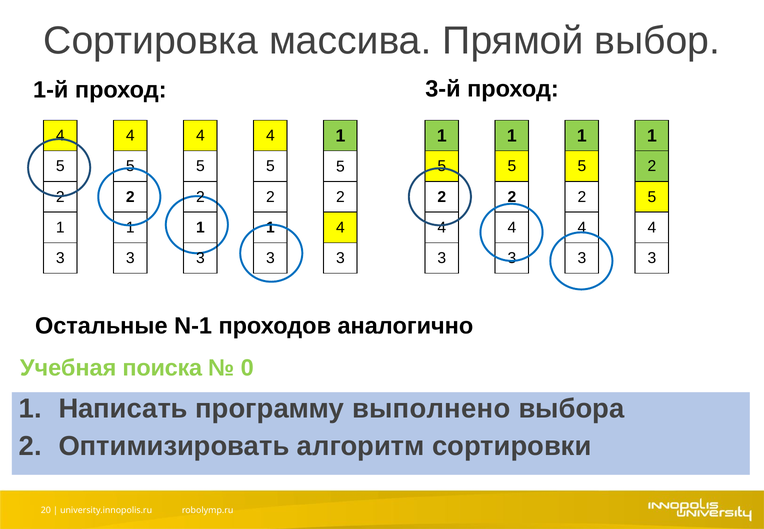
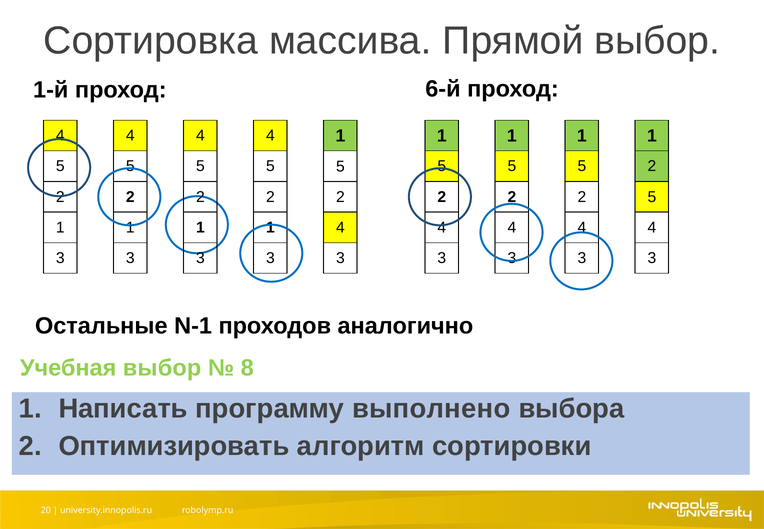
3-й: 3-й -> 6-й (443, 89)
Учебная поиска: поиска -> выбор (162, 368)
0: 0 -> 8 (247, 368)
